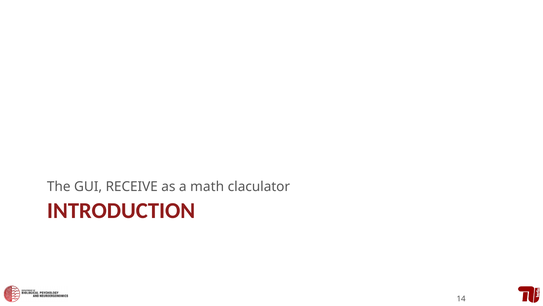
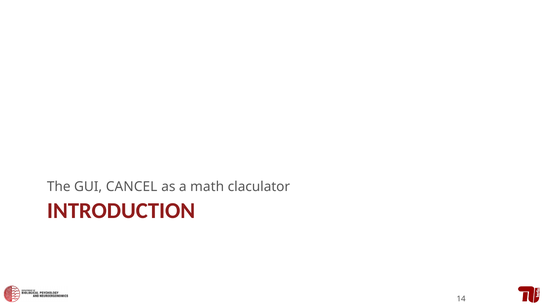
RECEIVE: RECEIVE -> CANCEL (132, 186)
